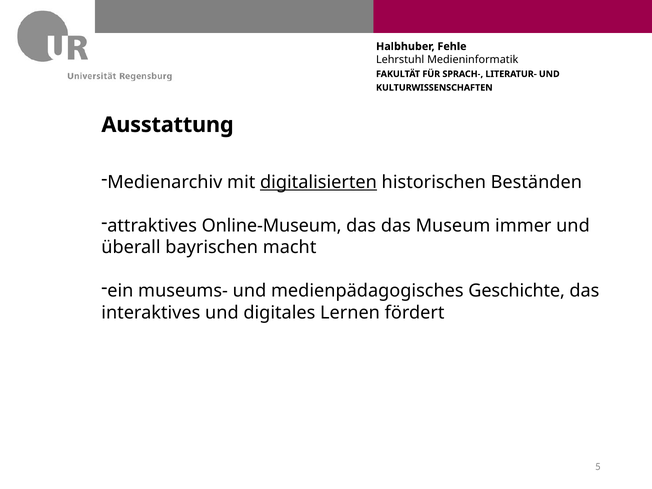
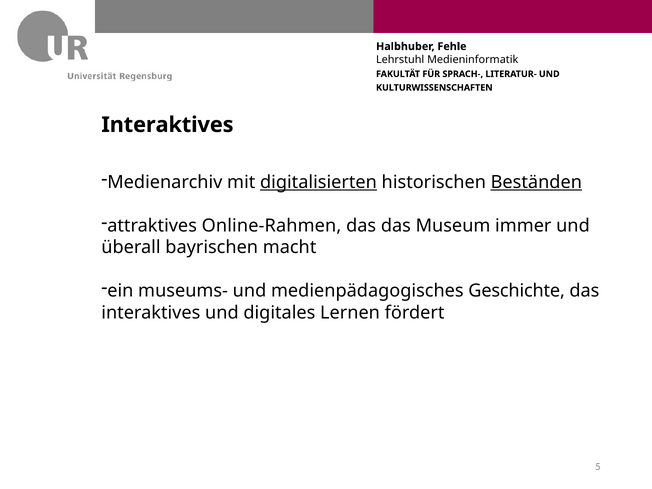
Ausstattung: Ausstattung -> Interaktives (167, 125)
Beständen underline: none -> present (536, 182)
Online-Museum: Online-Museum -> Online-Rahmen (271, 226)
